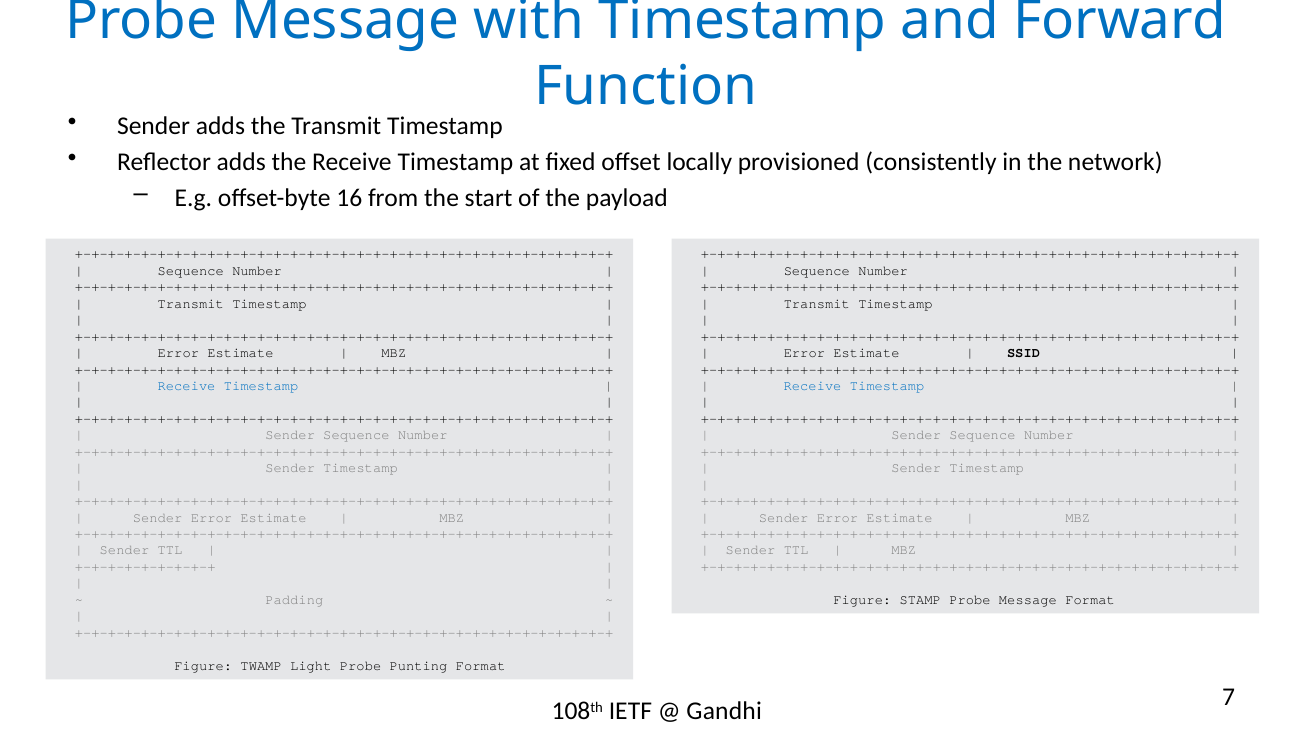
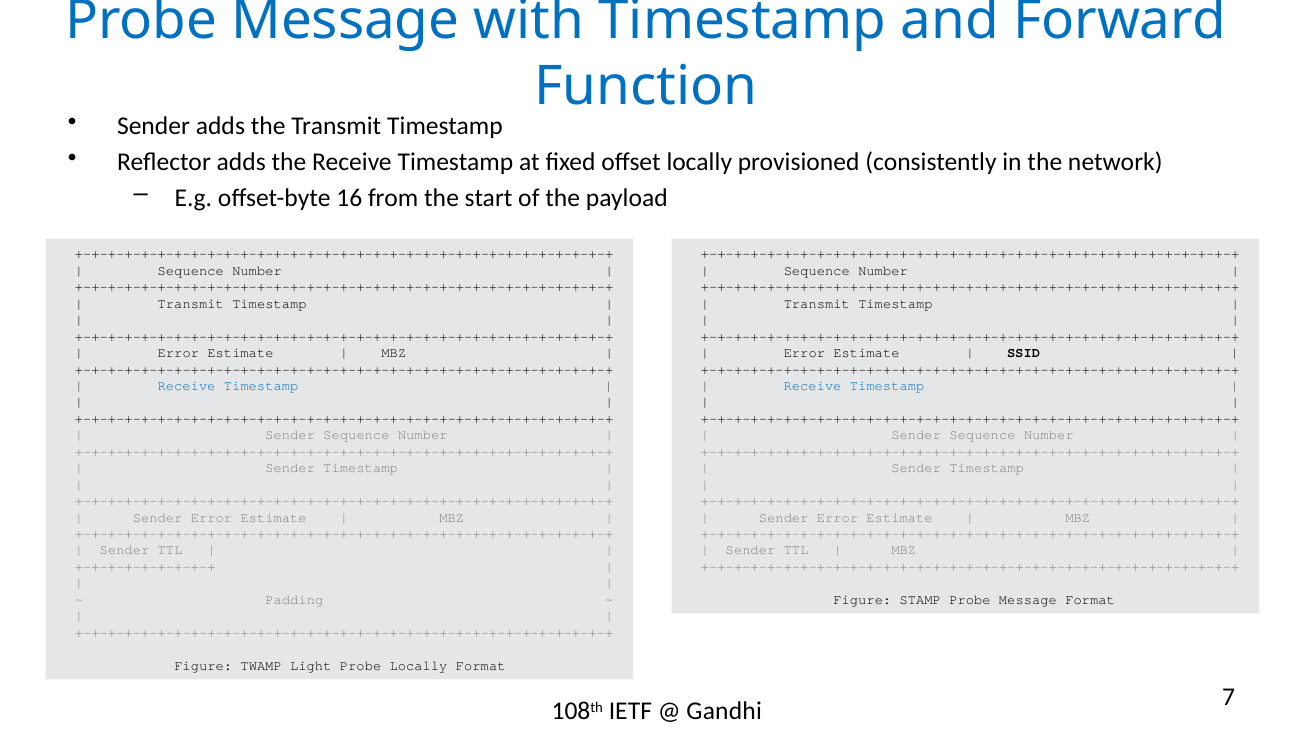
Probe Punting: Punting -> Locally (418, 666)
